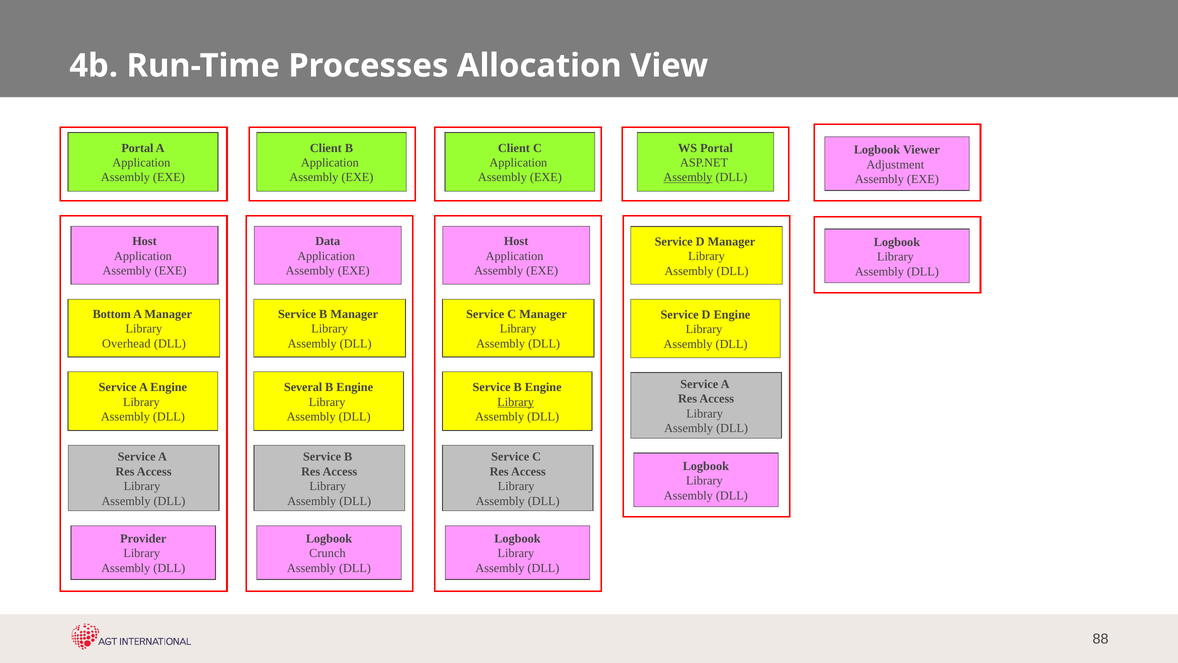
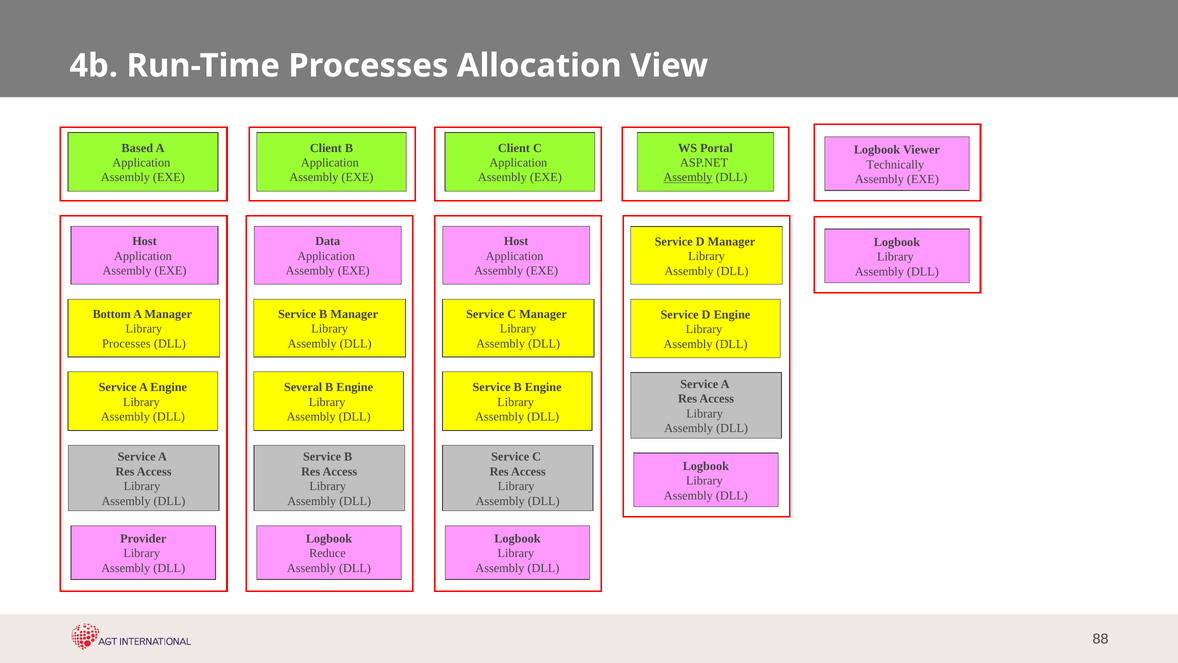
Portal: Portal -> Based (137, 148)
Adjustment: Adjustment -> Technically (895, 164)
Overhead: Overhead -> Processes (126, 343)
Library underline: present -> none (516, 402)
Crunch: Crunch -> Reduce (327, 553)
